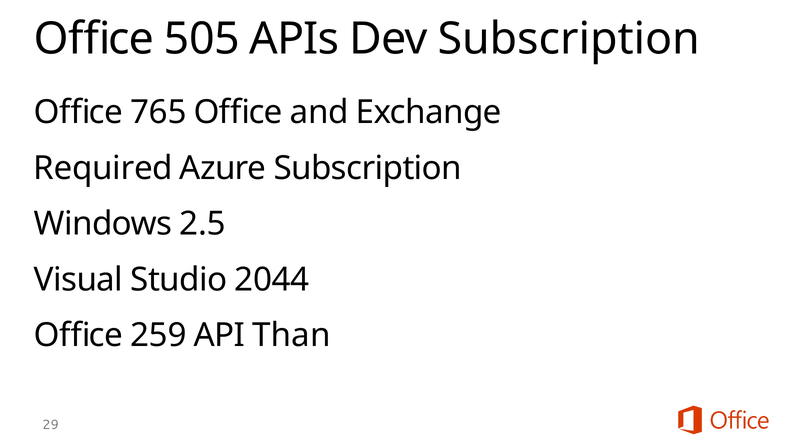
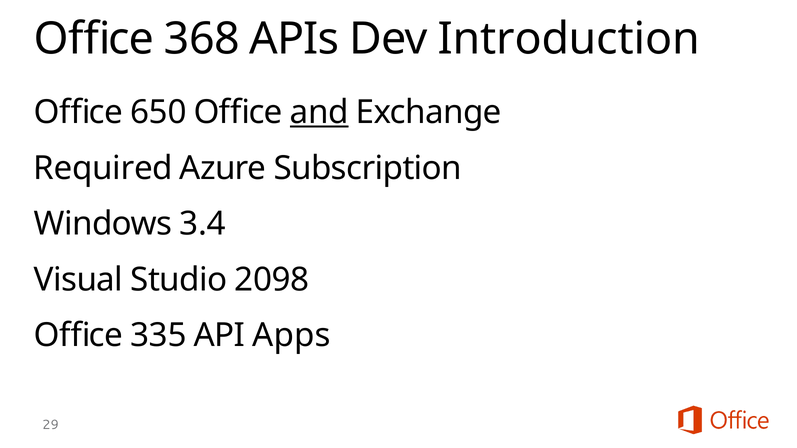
505: 505 -> 368 (202, 39)
Dev Subscription: Subscription -> Introduction (569, 39)
765: 765 -> 650 (158, 112)
and underline: none -> present (319, 112)
2.5: 2.5 -> 3.4 (202, 224)
2044: 2044 -> 2098 (272, 280)
259: 259 -> 335 (158, 336)
Than: Than -> Apps (291, 336)
